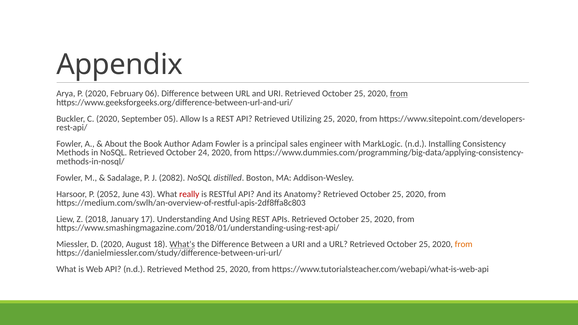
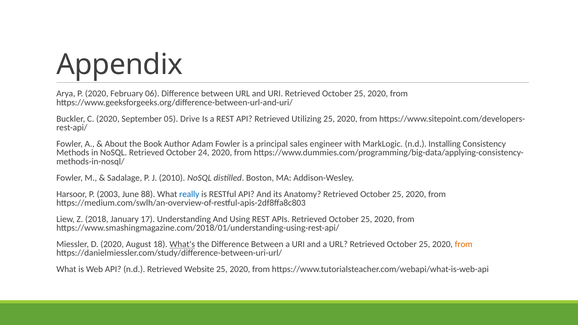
from underline: present -> none (399, 94)
Allow: Allow -> Drive (190, 119)
2082: 2082 -> 2010 (172, 178)
2052: 2052 -> 2003 (108, 194)
43: 43 -> 88 (148, 194)
really colour: red -> blue (189, 194)
Method: Method -> Website (199, 269)
